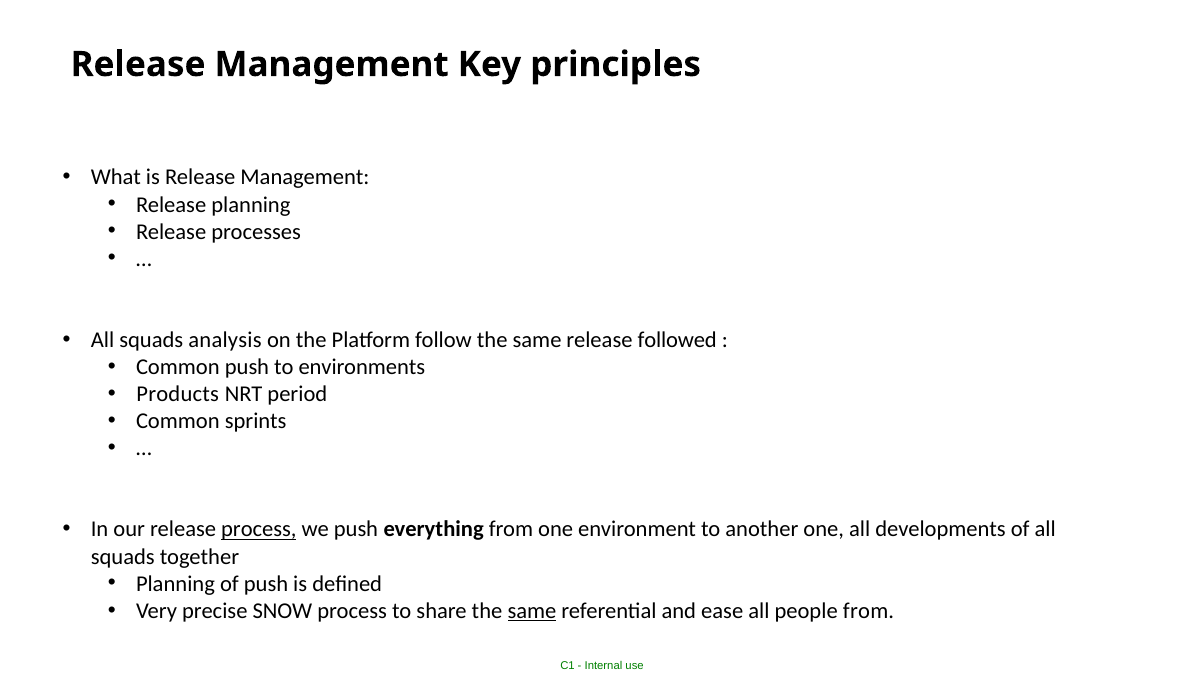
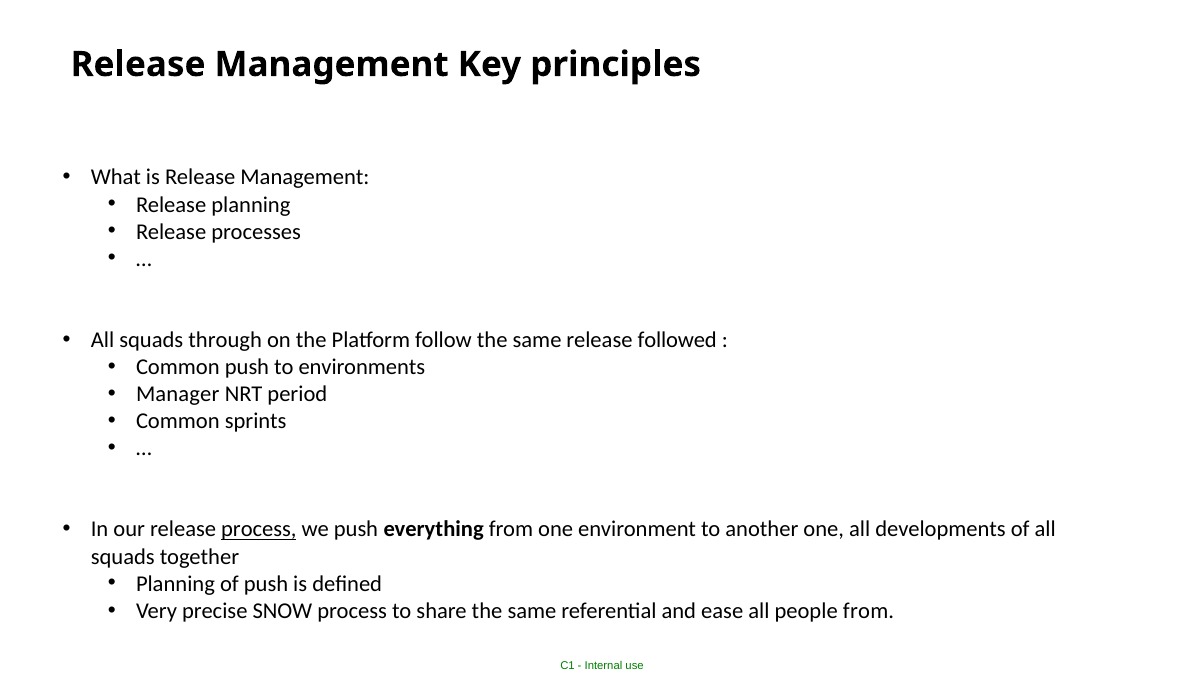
analysis: analysis -> through (225, 340)
Products: Products -> Manager (178, 394)
same underline: present -> none (532, 611)
